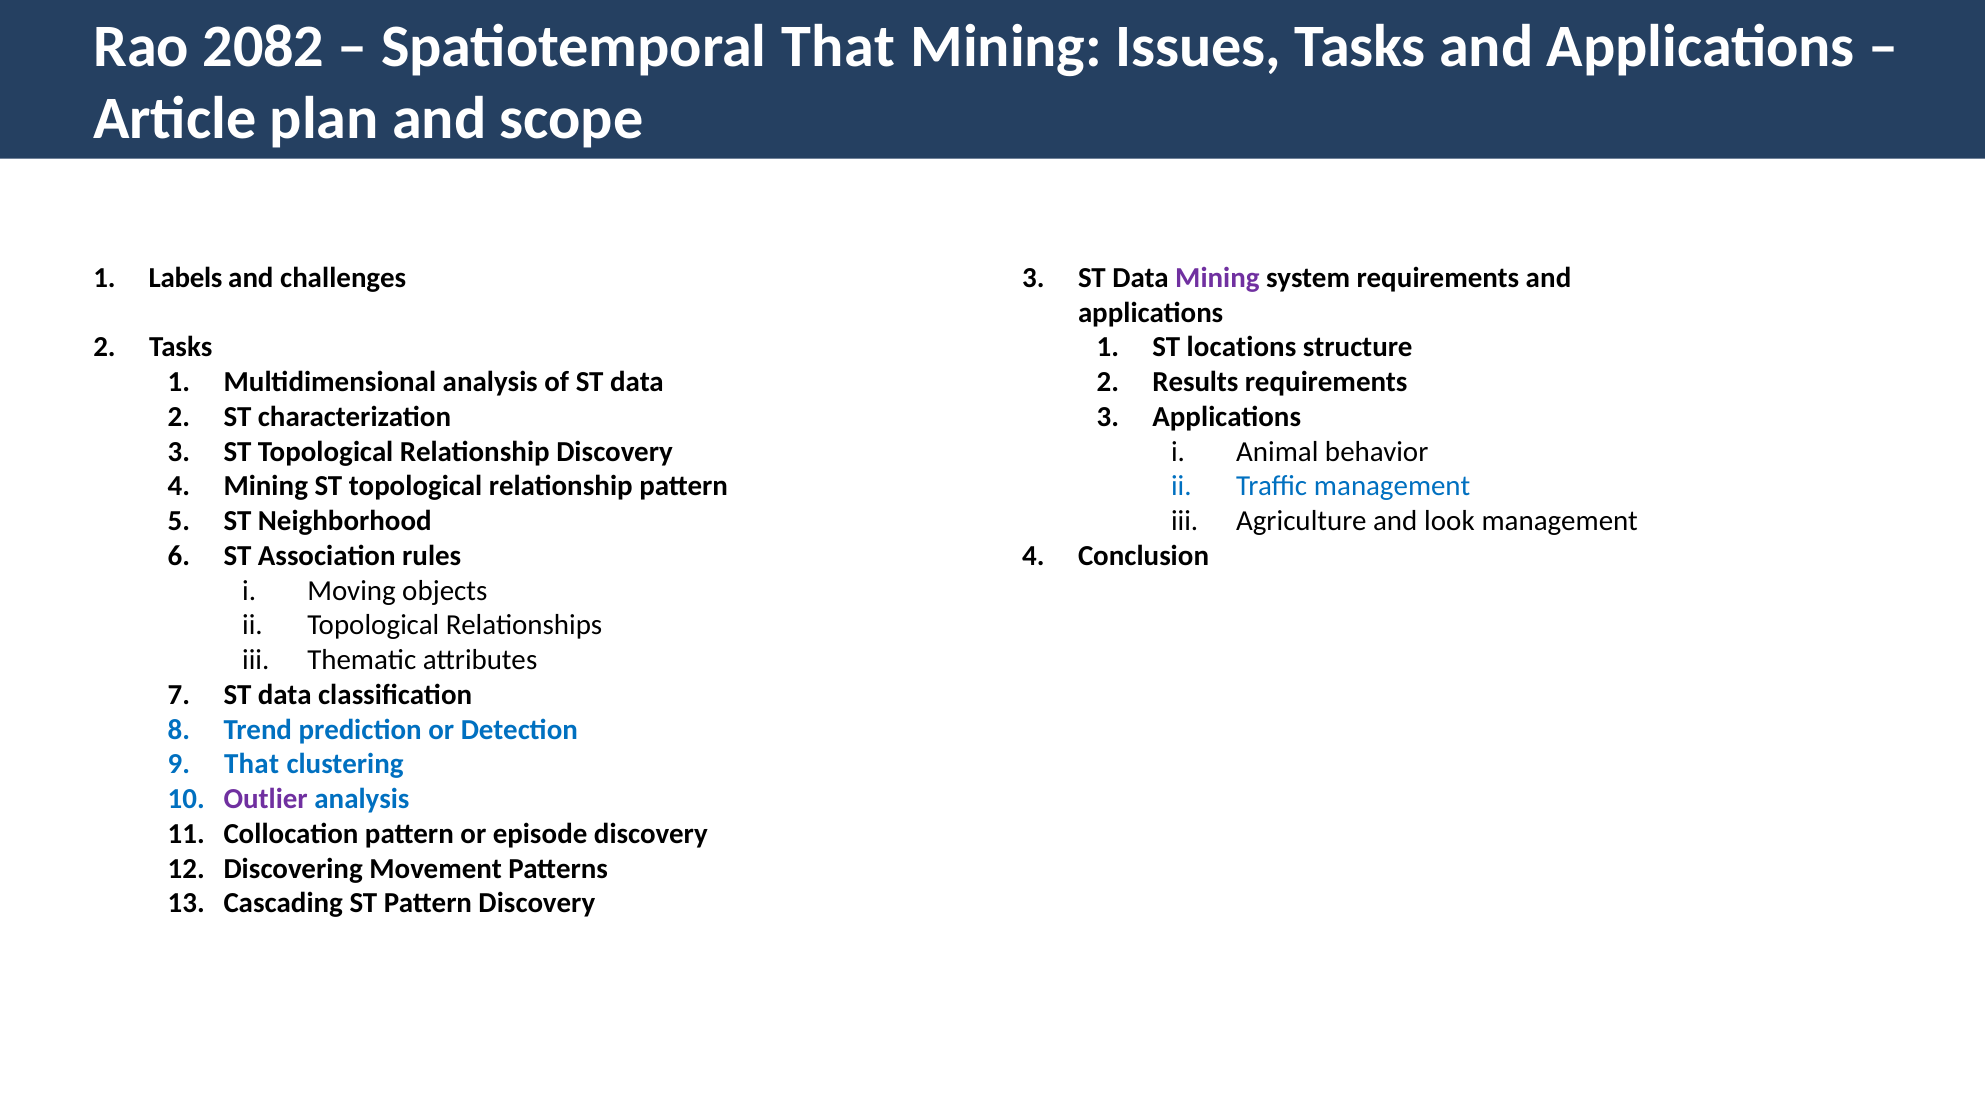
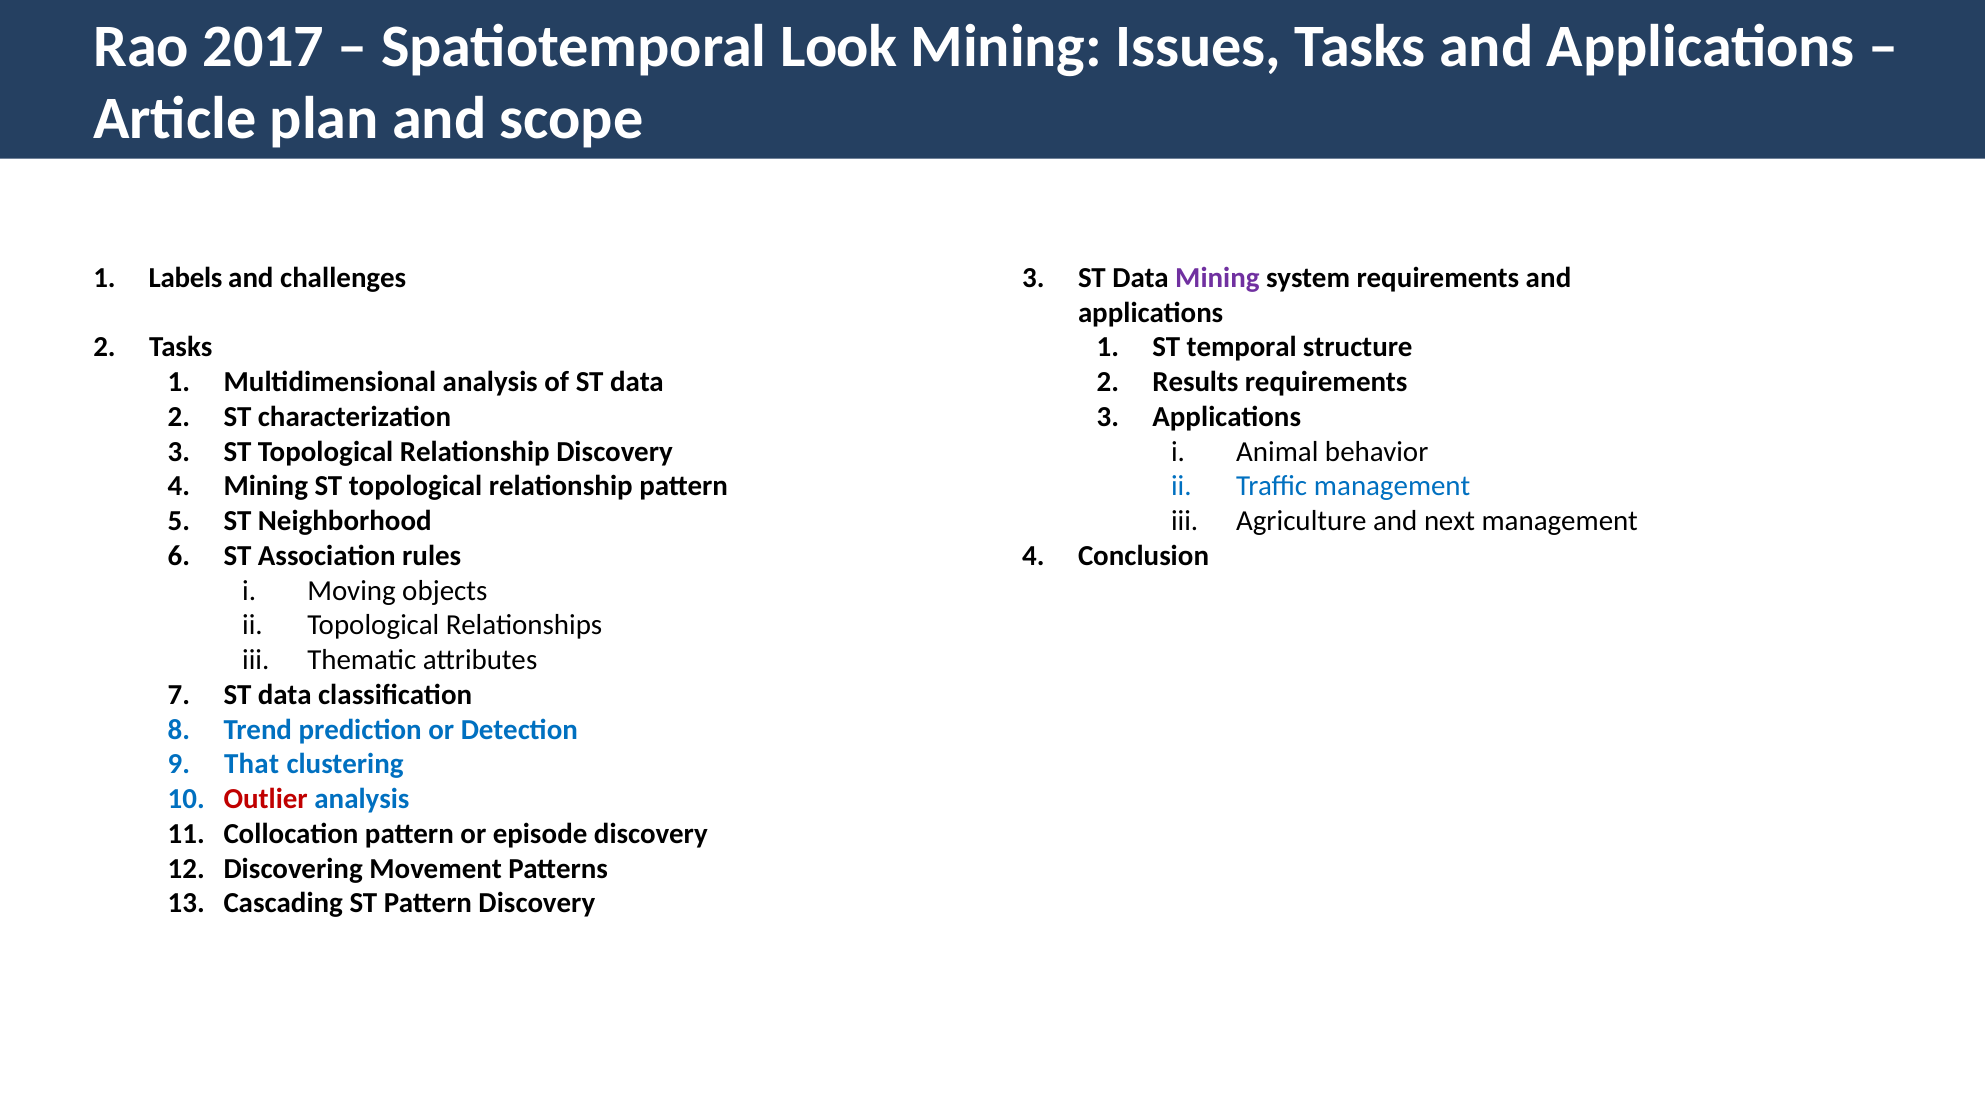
2082: 2082 -> 2017 (263, 47)
Spatiotemporal That: That -> Look (839, 47)
locations: locations -> temporal (1242, 348)
look: look -> next (1450, 521)
Outlier colour: purple -> red (266, 799)
